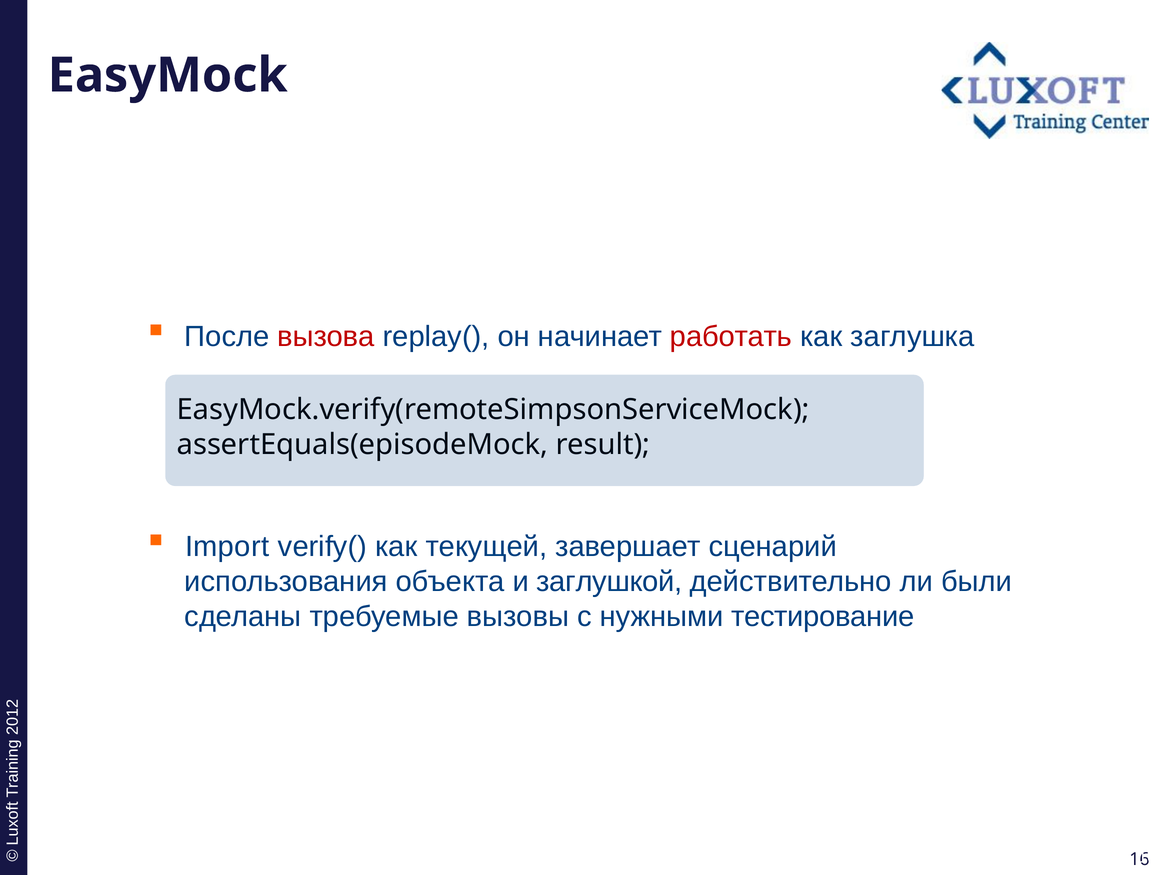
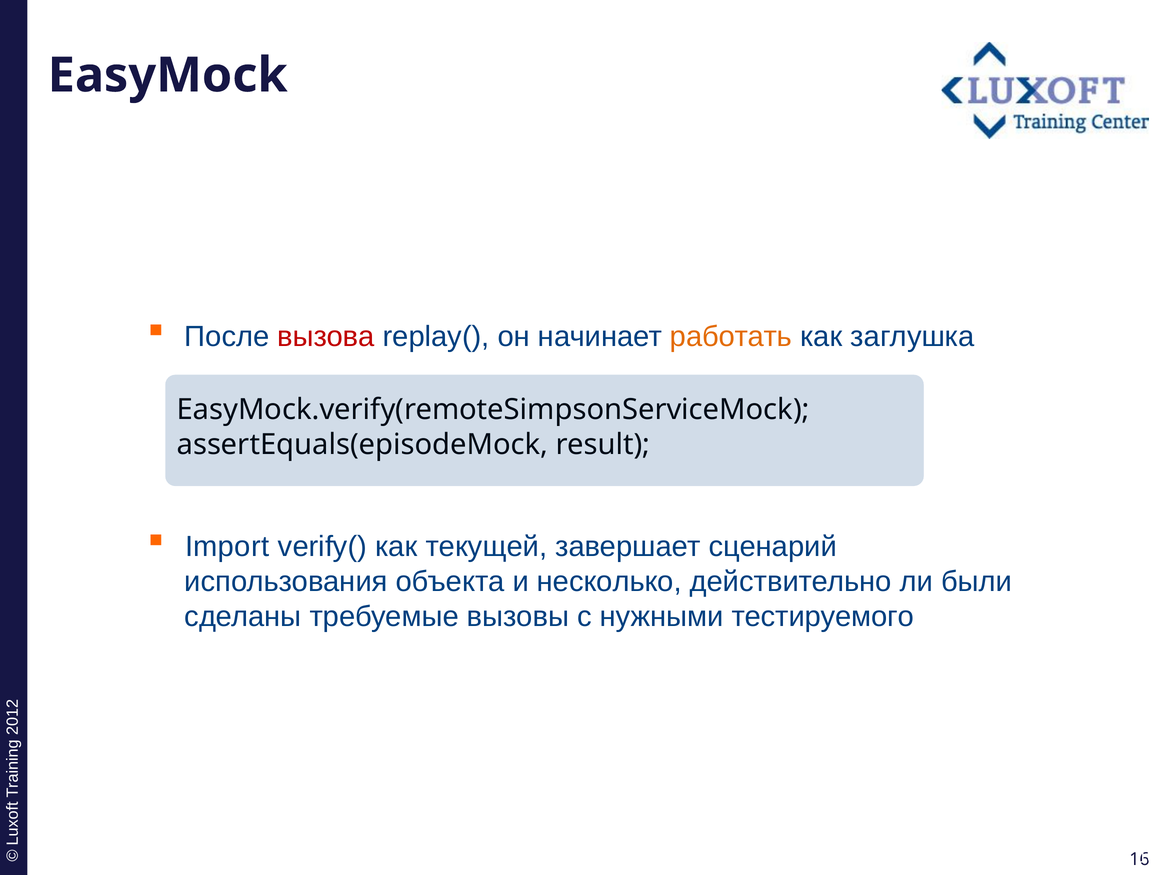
работать colour: red -> orange (731, 337)
заглушкой: заглушкой -> несколько (609, 582)
тестирование: тестирование -> тестируемого (823, 617)
